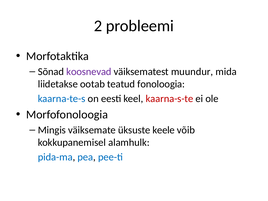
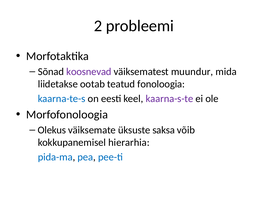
kaarna-s-te colour: red -> purple (169, 99)
Mingis: Mingis -> Olekus (52, 130)
keele: keele -> saksa (164, 130)
alamhulk: alamhulk -> hierarhia (129, 143)
